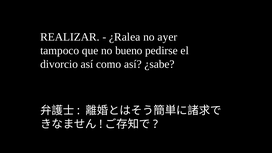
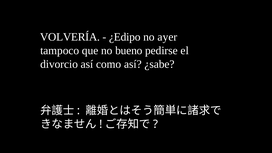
REALIZAR: REALIZAR -> VOLVERÍA (70, 37)
¿Ralea: ¿Ralea -> ¿Edipo (125, 37)
